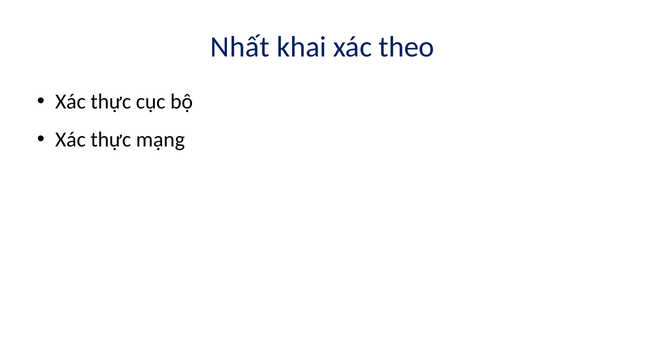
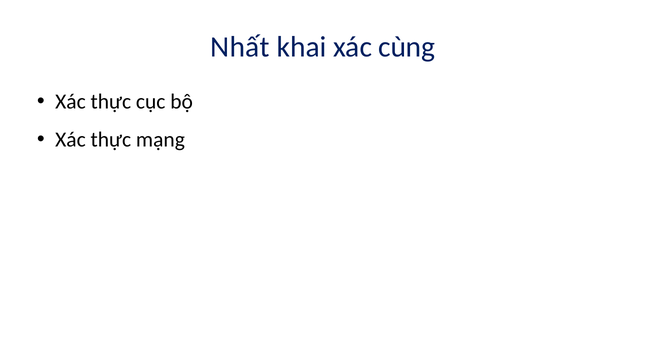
theo: theo -> cùng (407, 47)
